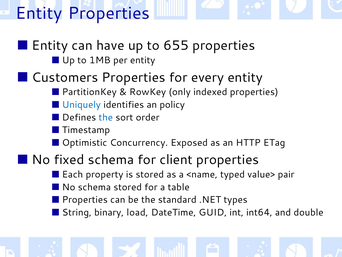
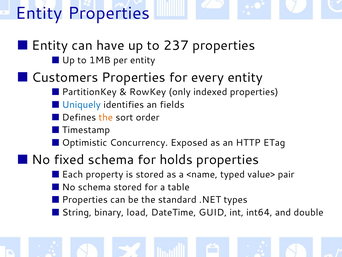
655: 655 -> 237 (176, 45)
policy: policy -> fields (172, 105)
the colour: blue -> orange (106, 117)
client: client -> holds (176, 159)
